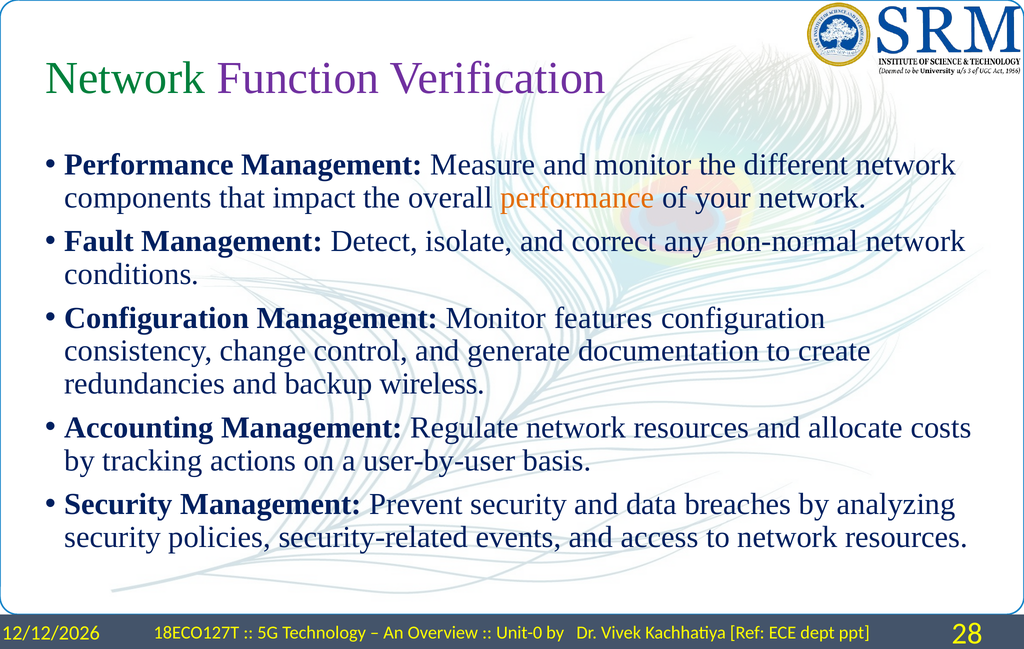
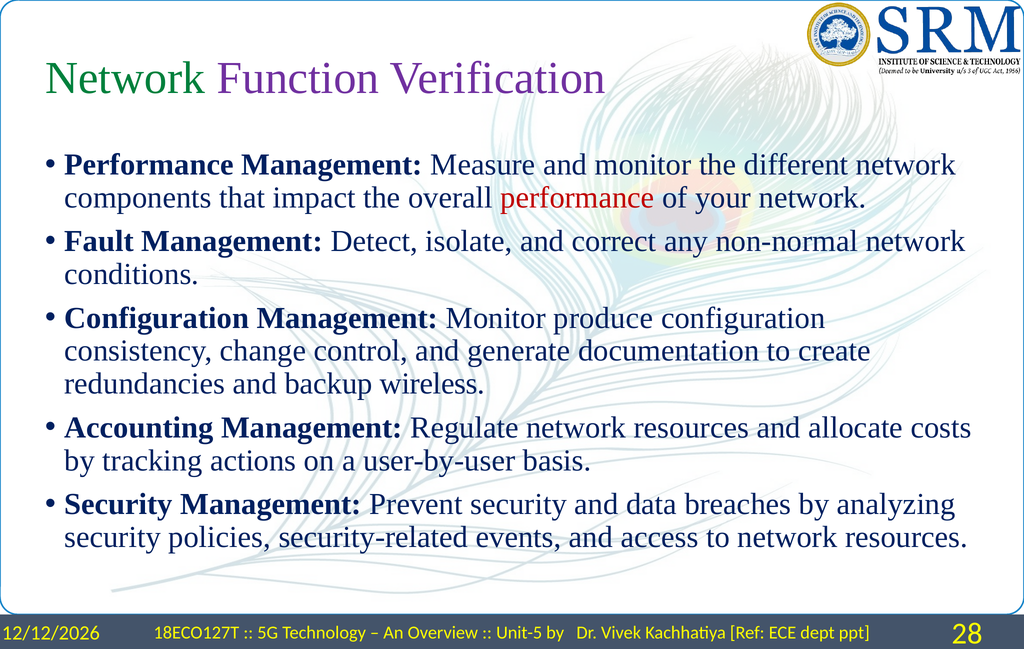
performance colour: orange -> red (577, 198)
features: features -> produce (603, 318)
Unit-0: Unit-0 -> Unit-5 (519, 633)
